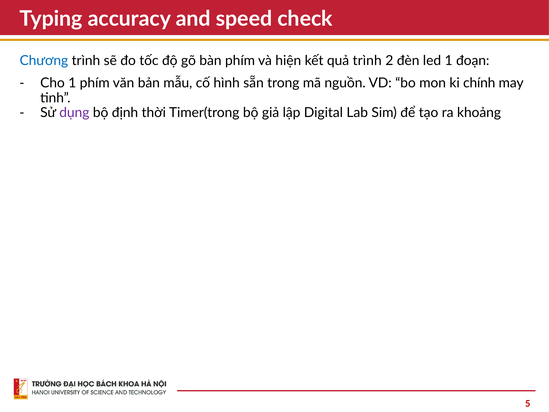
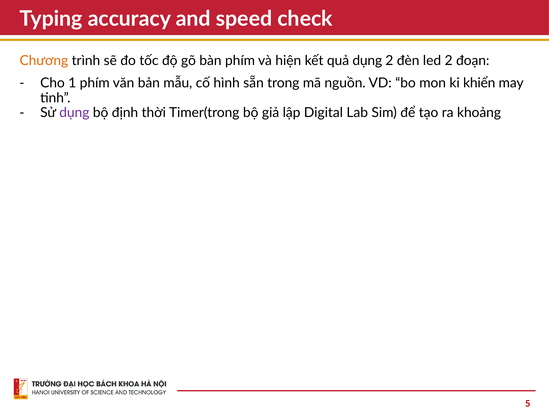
Chương colour: blue -> orange (44, 61)
quả trình: trình -> dụng (367, 61)
led 1: 1 -> 2 (449, 61)
chính: chính -> khiển (479, 83)
